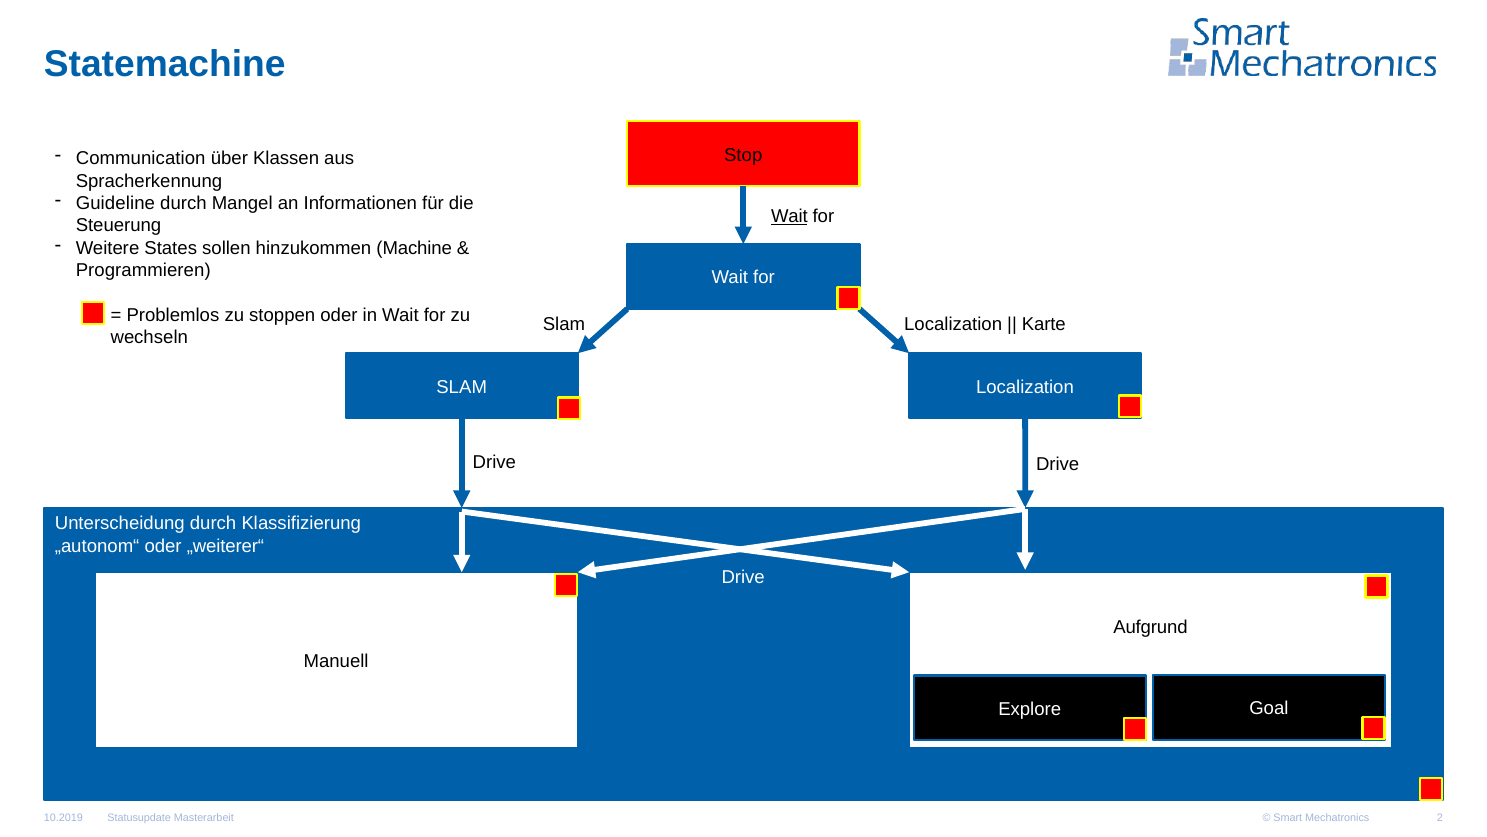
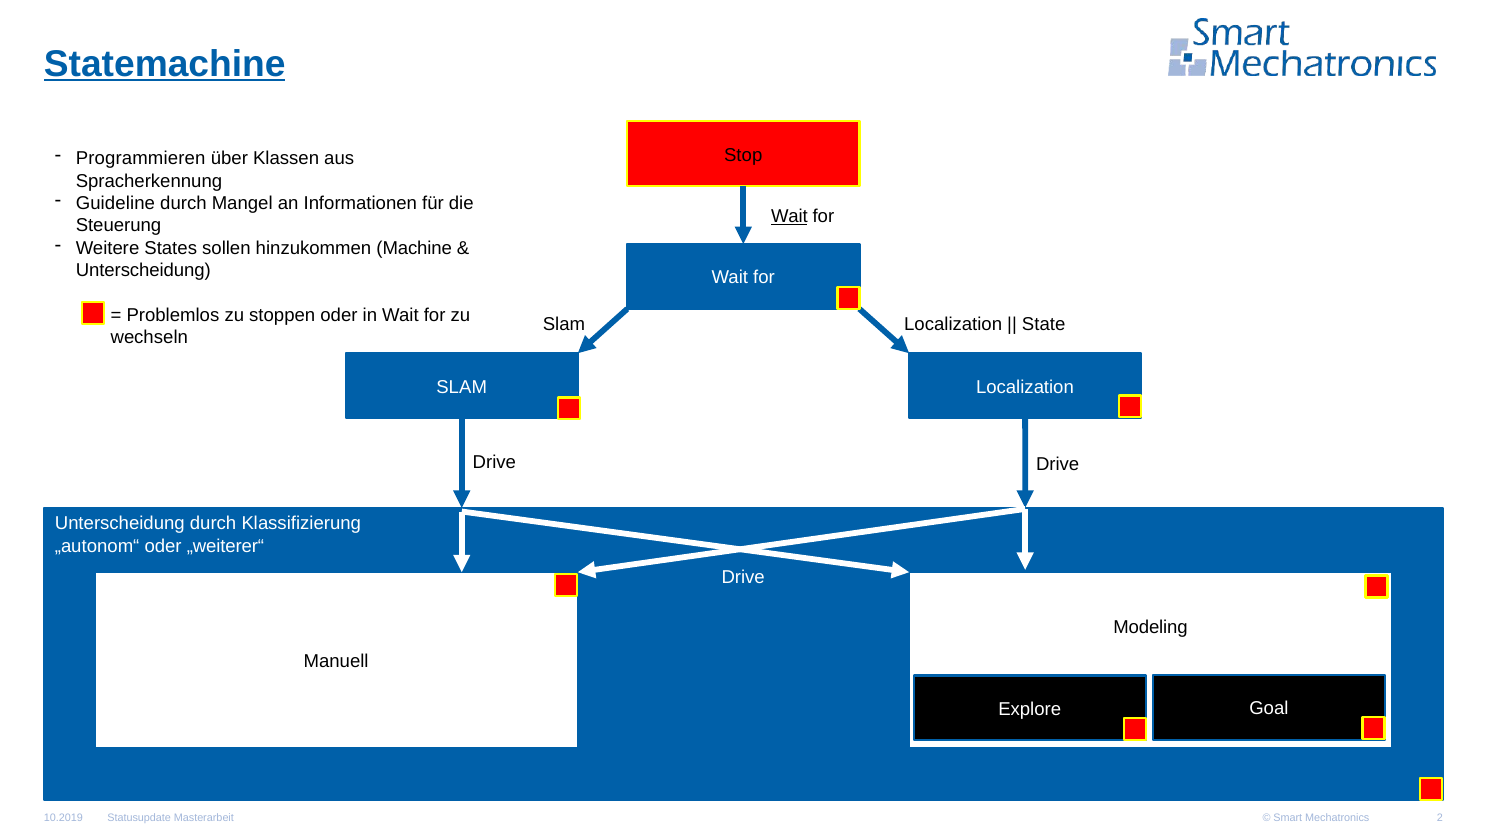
Statemachine underline: none -> present (165, 64)
Communication: Communication -> Programmieren (141, 159)
Programmieren: Programmieren -> Unterscheidung (143, 270)
Karte: Karte -> State (1044, 325)
Aufgrund: Aufgrund -> Modeling (1150, 627)
